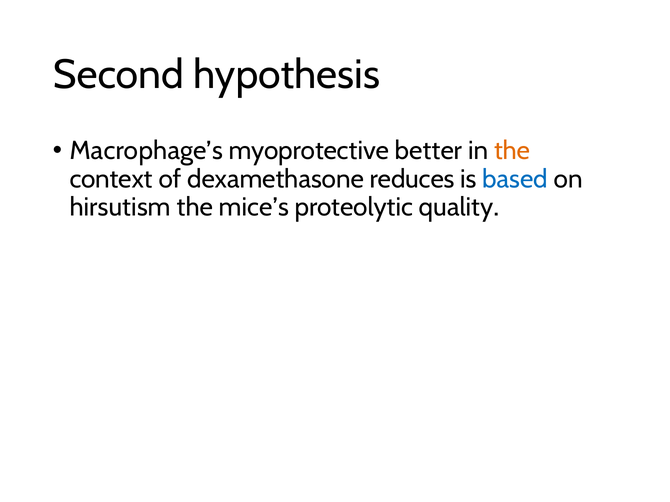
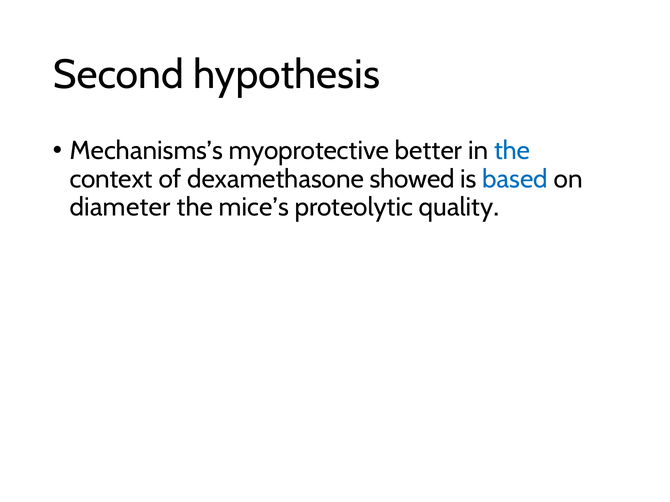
Macrophage’s: Macrophage’s -> Mechanisms’s (146, 151)
the colour: orange -> blue (512, 151)
reduces: reduces -> showed (412, 179)
hirsutism: hirsutism -> diameter (120, 207)
